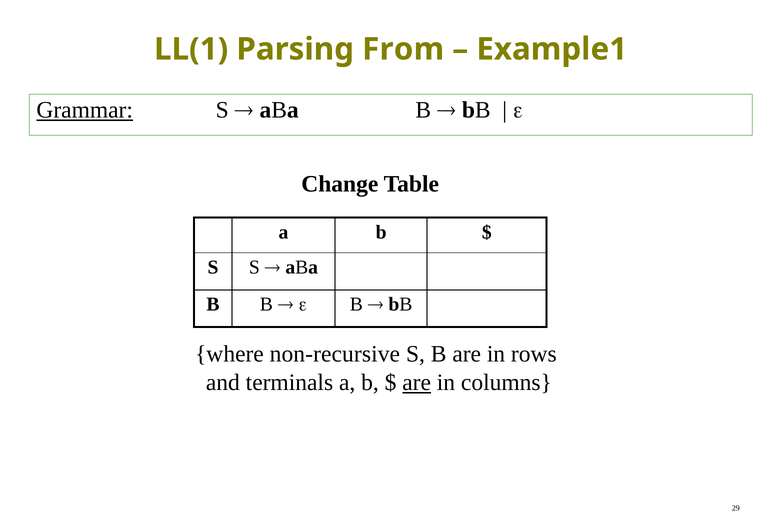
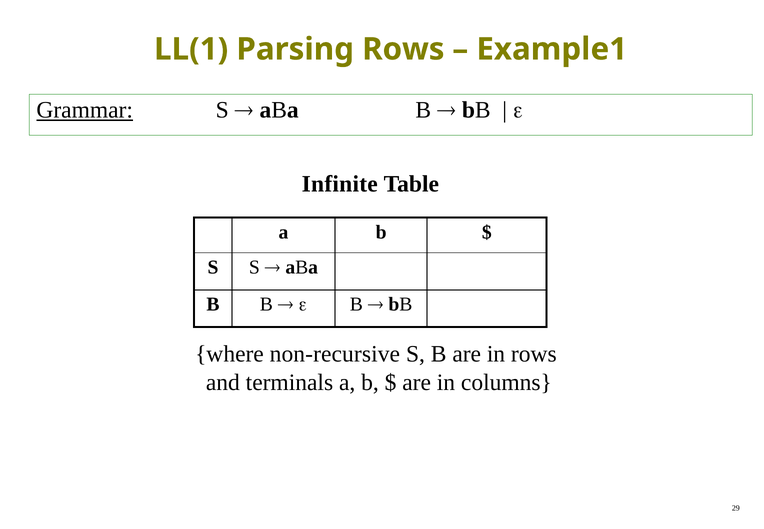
Parsing From: From -> Rows (403, 49)
Change: Change -> Infinite (340, 184)
are underline: present -> none (417, 382)
